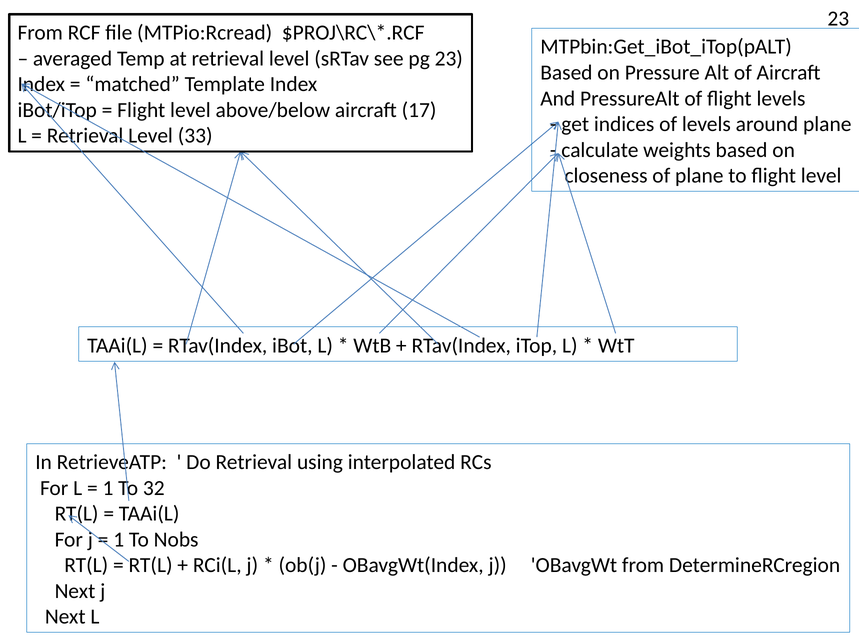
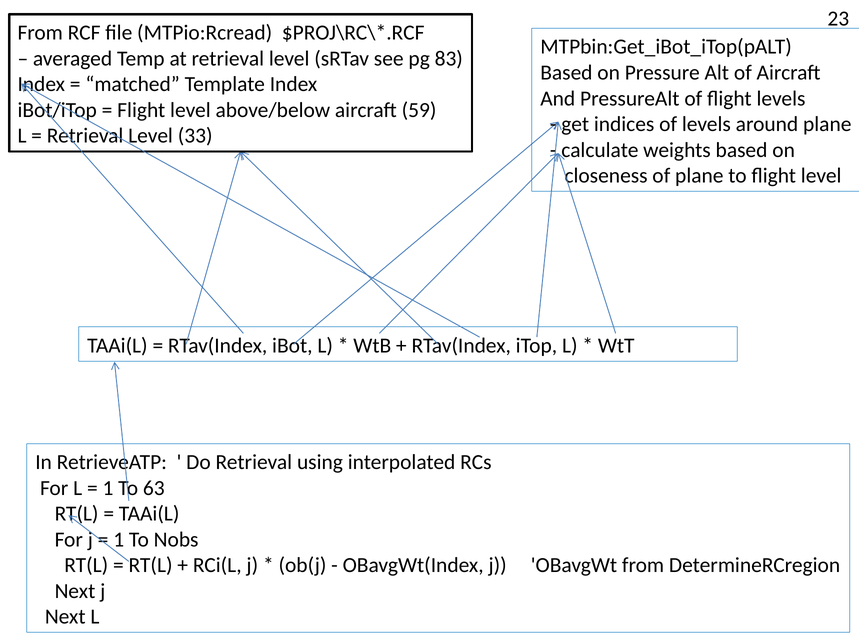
pg 23: 23 -> 83 (449, 59)
17: 17 -> 59 (419, 110)
32: 32 -> 63 (154, 488)
